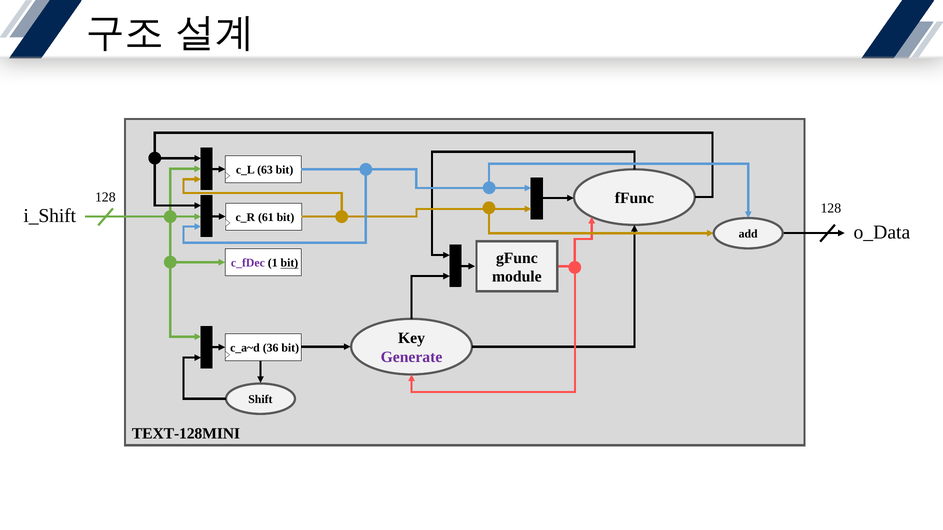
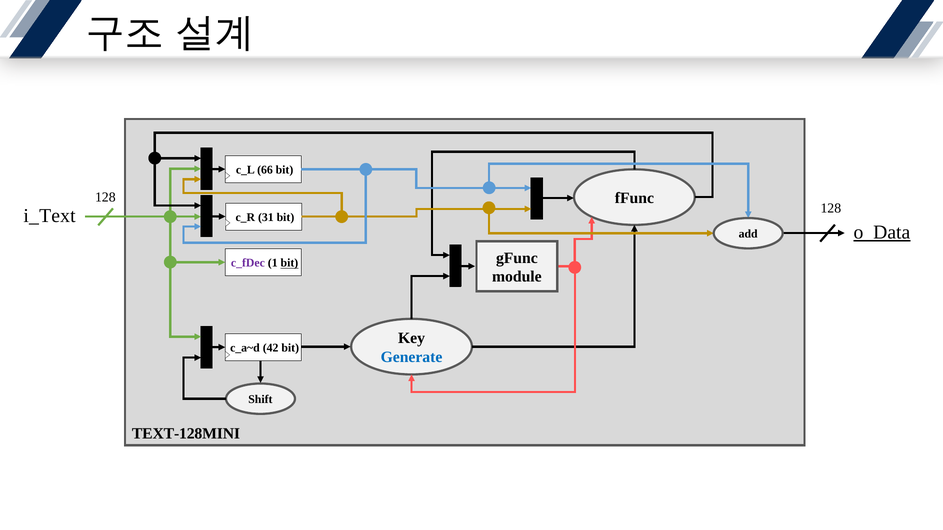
63: 63 -> 66 (265, 170)
i_Shift: i_Shift -> i_Text (50, 216)
61: 61 -> 31 (266, 217)
o_Data underline: none -> present (882, 232)
36: 36 -> 42 (271, 348)
Generate colour: purple -> blue (411, 357)
